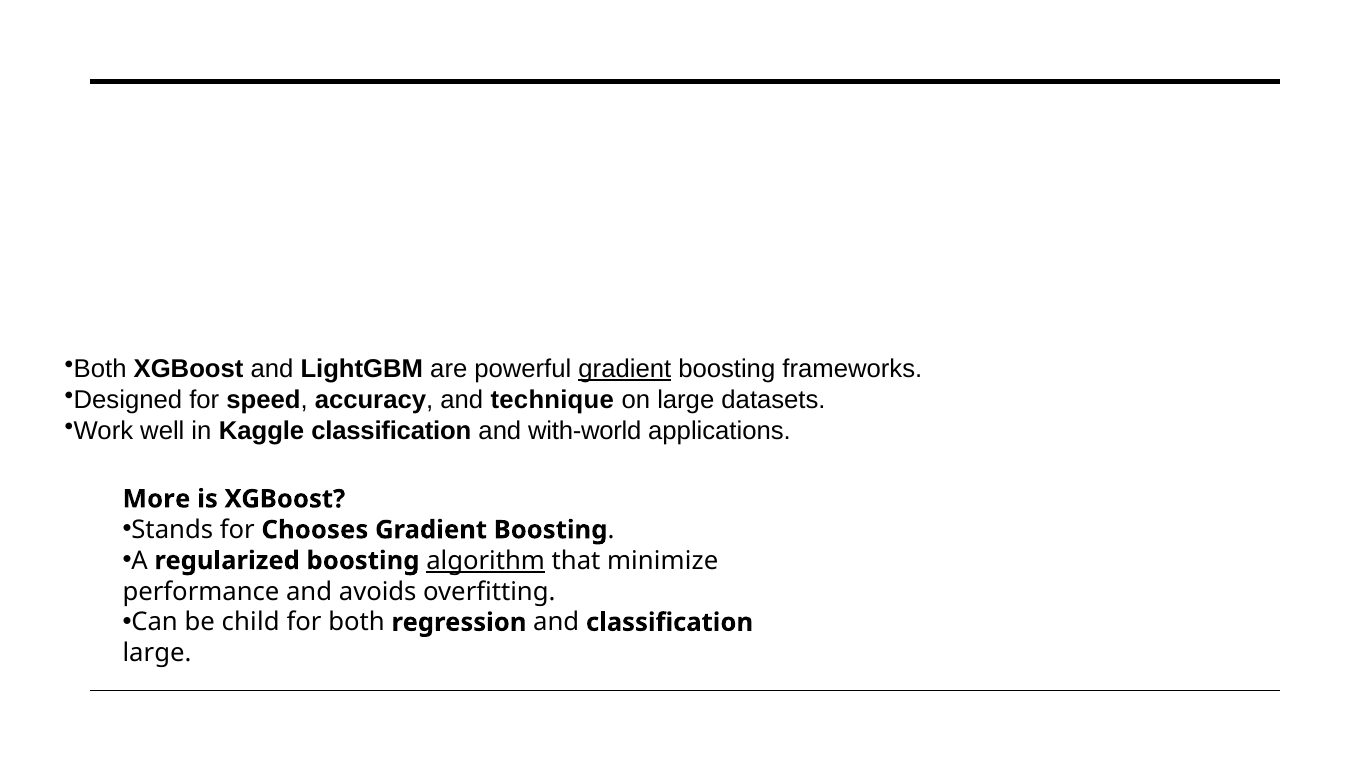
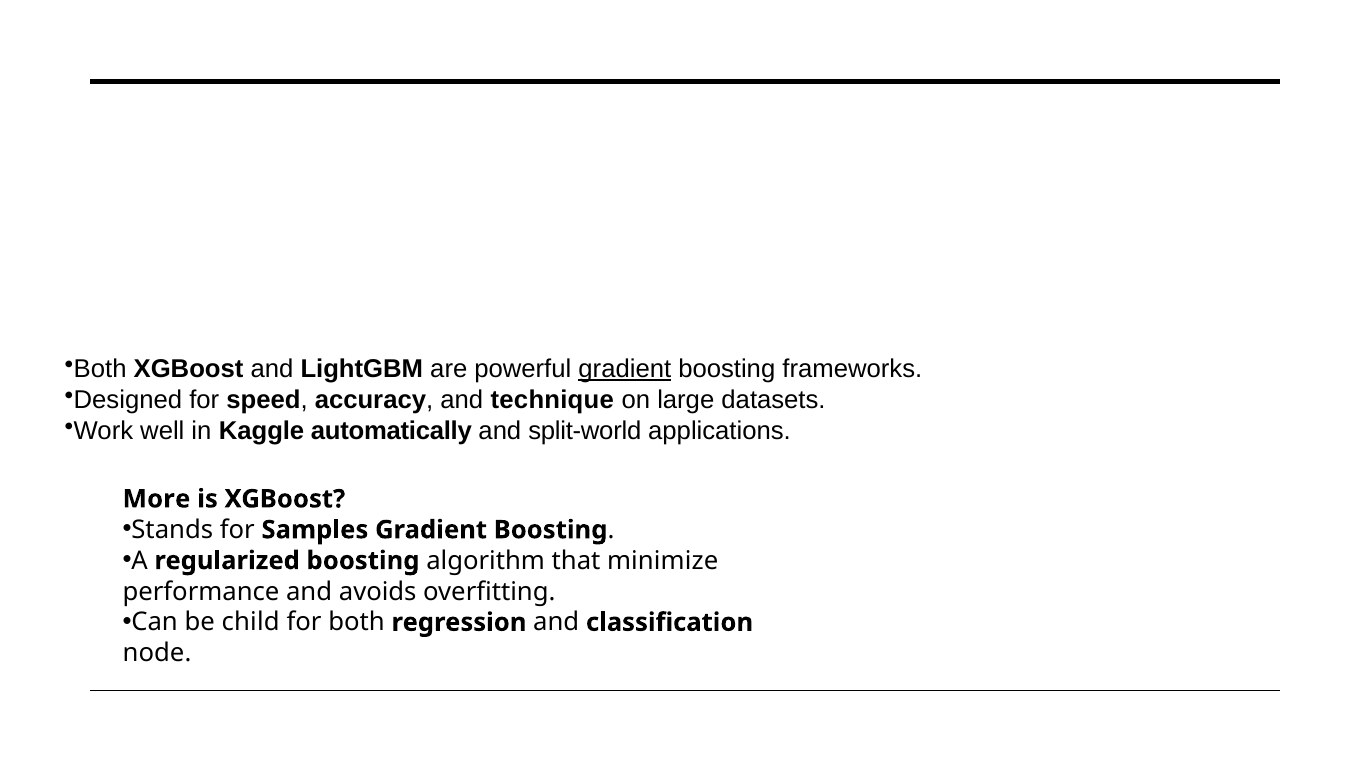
Kaggle classification: classification -> automatically (391, 431)
with-world: with-world -> split-world (585, 431)
Chooses: Chooses -> Samples (315, 530)
algorithm underline: present -> none (486, 560)
large: large -> node (157, 653)
